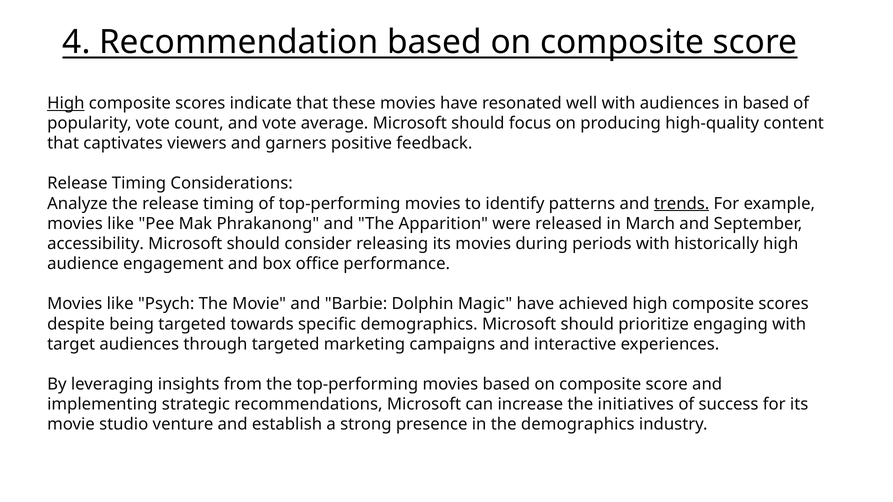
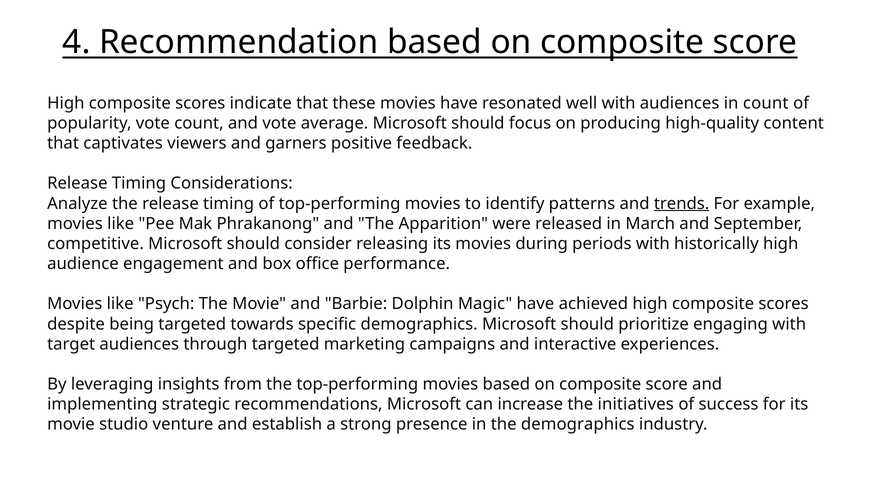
High underline: present -> none (66, 103)
in based: based -> count (766, 103)
accessibility: accessibility -> competitive (96, 244)
